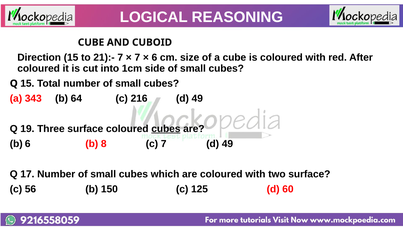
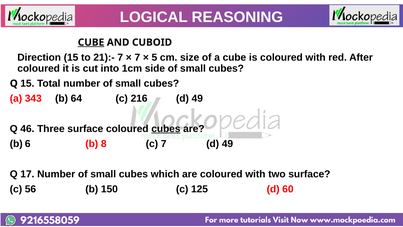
CUBE underline: none -> present (91, 42)
6: 6 -> 5 (154, 57)
19: 19 -> 46 (27, 129)
